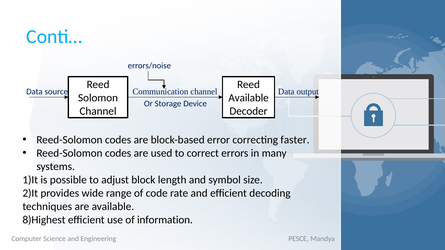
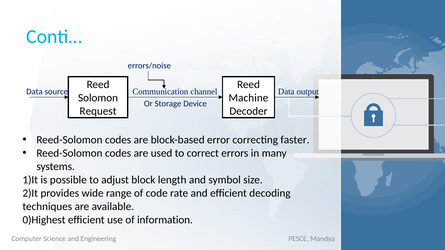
Available: Available -> Machine (248, 98)
Channel: Channel -> Request (98, 111)
8)Highest: 8)Highest -> 0)Highest (44, 220)
